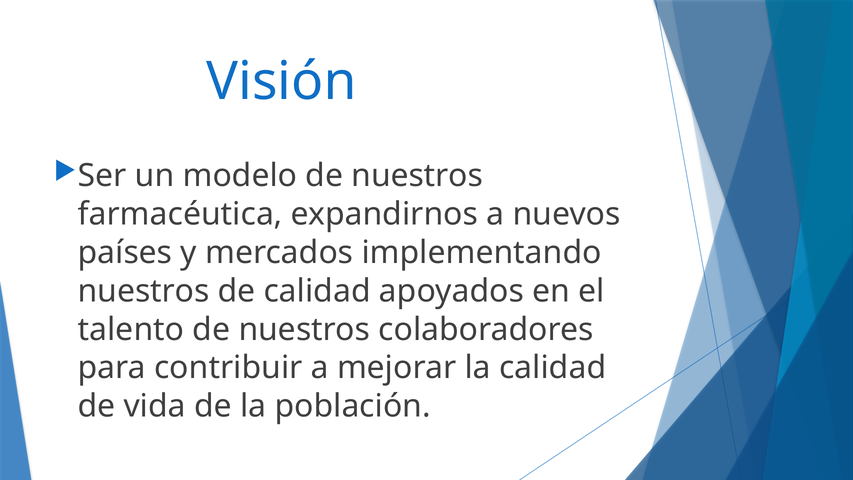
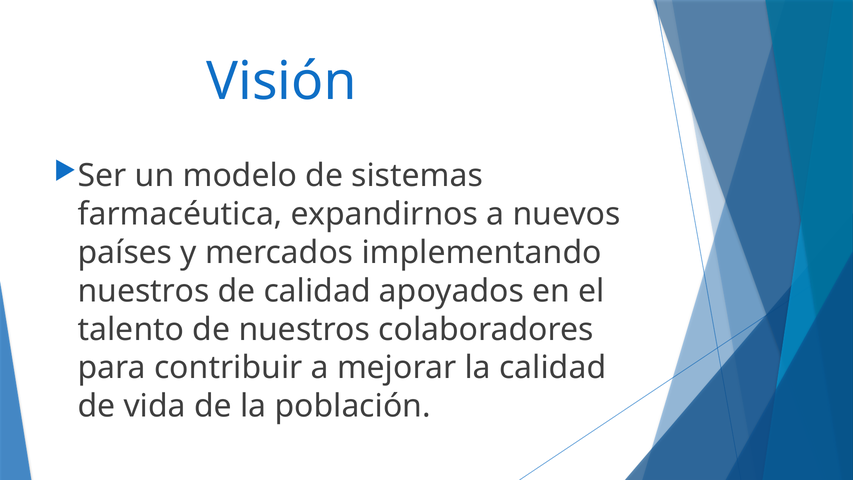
modelo de nuestros: nuestros -> sistemas (417, 176)
